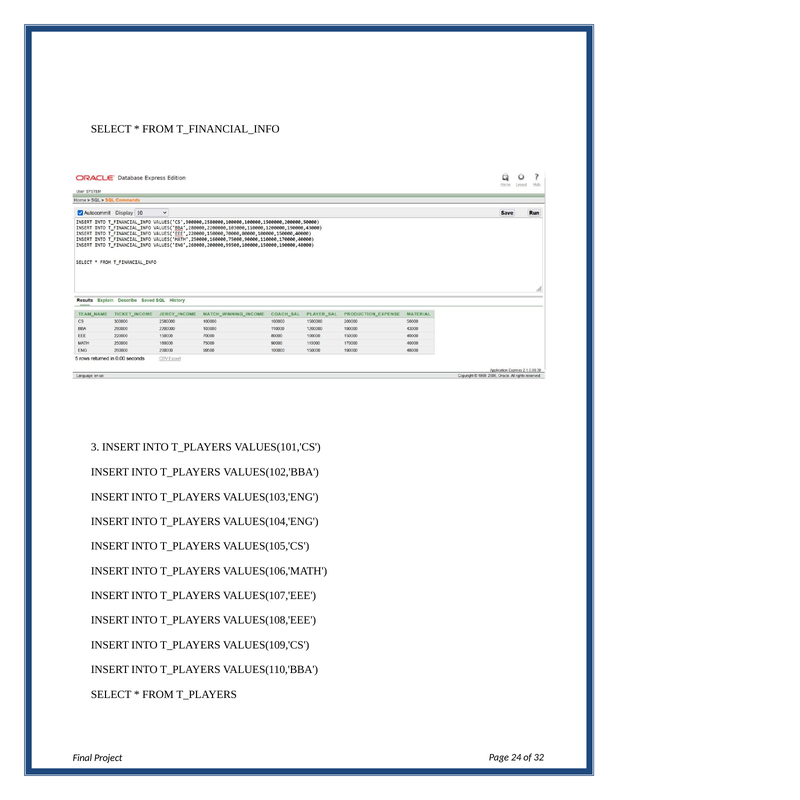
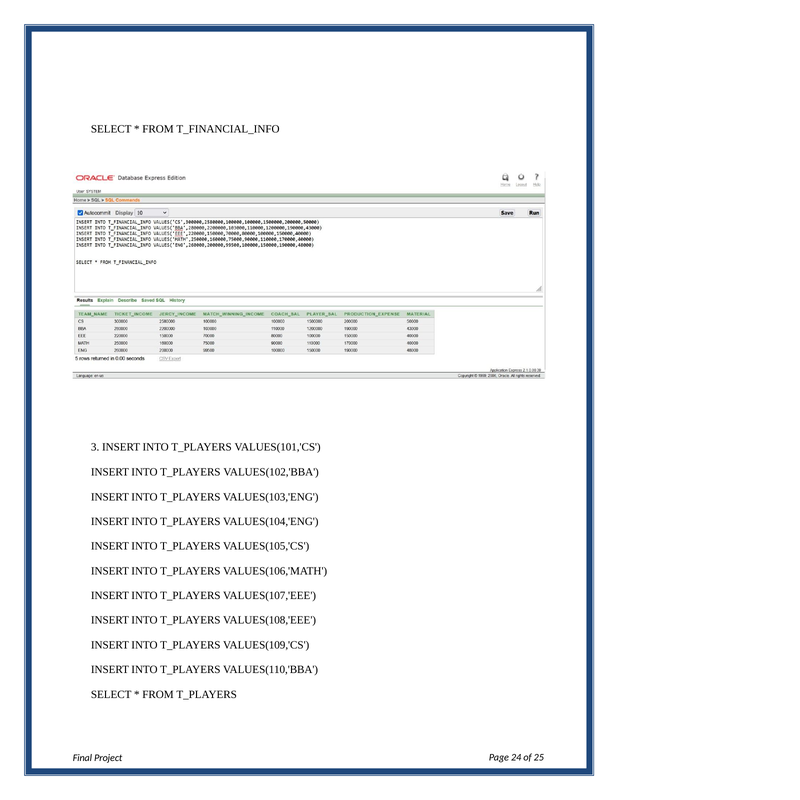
32: 32 -> 25 (539, 758)
